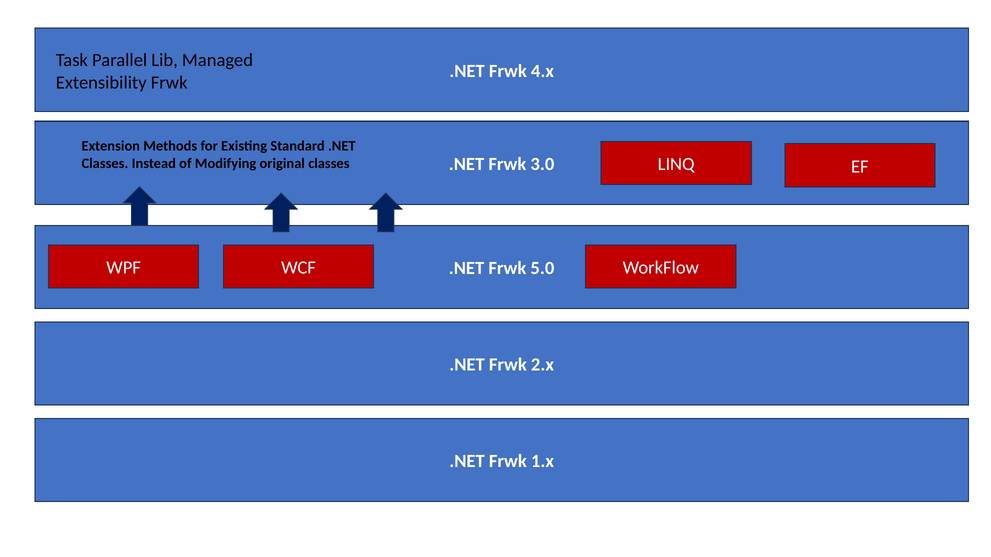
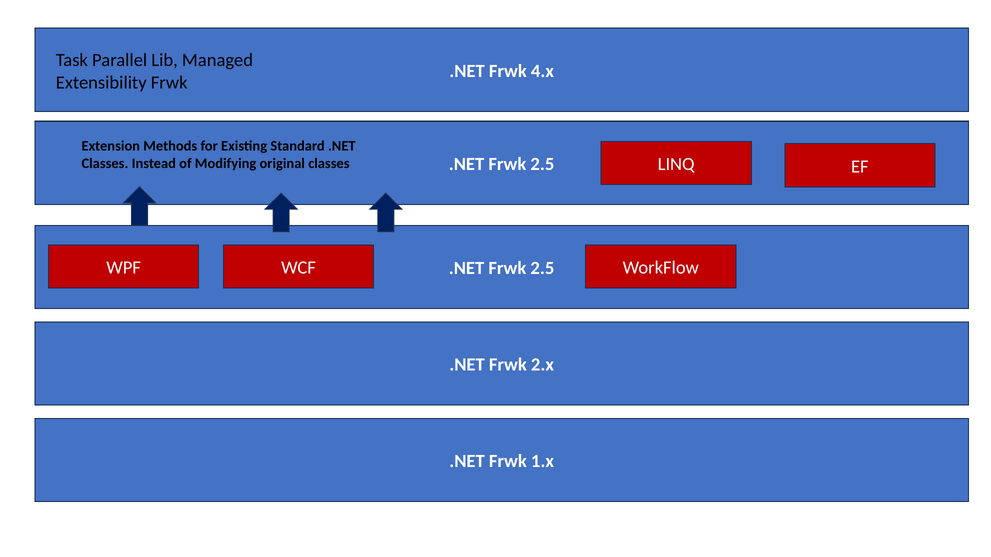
3.0: 3.0 -> 2.5 (542, 164)
5.0: 5.0 -> 2.5 (542, 268)
